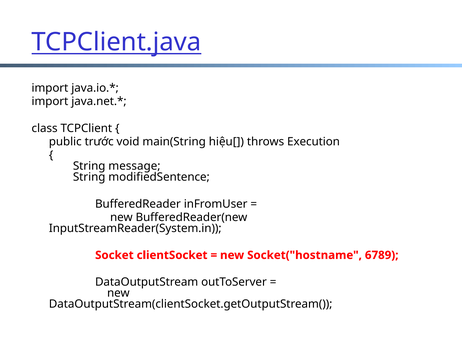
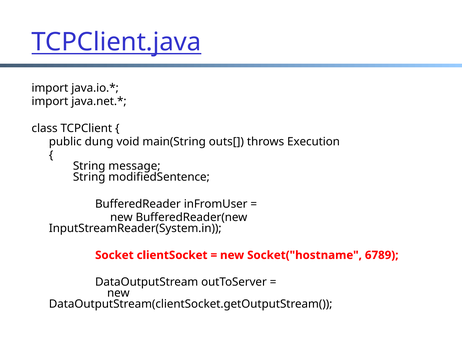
trước: trước -> dung (99, 142)
hiệu[: hiệu[ -> outs[ (226, 142)
